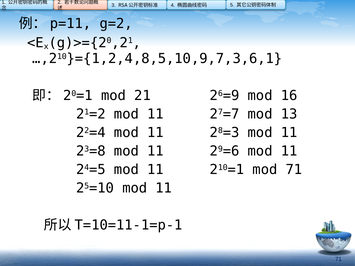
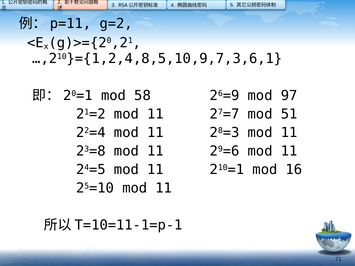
21: 21 -> 58 (143, 96)
16: 16 -> 97 (289, 96)
13: 13 -> 51 (289, 114)
mod 71: 71 -> 16 (294, 170)
